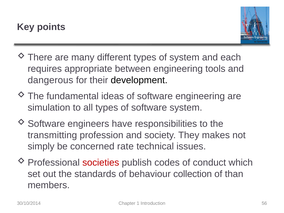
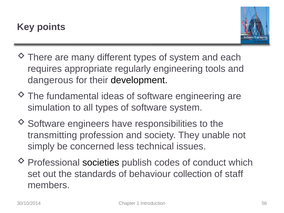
between: between -> regularly (133, 69)
makes: makes -> unable (216, 135)
rate: rate -> less (125, 146)
societies colour: red -> black (101, 163)
than: than -> staff (234, 174)
